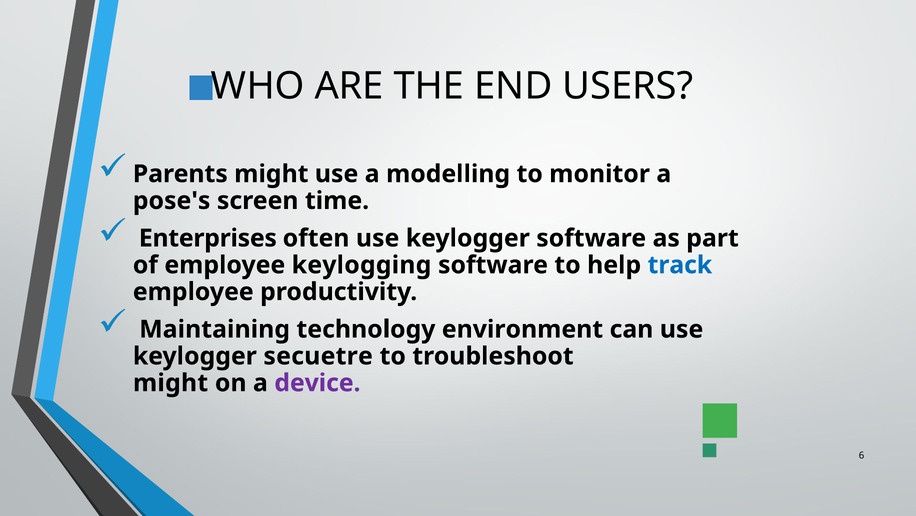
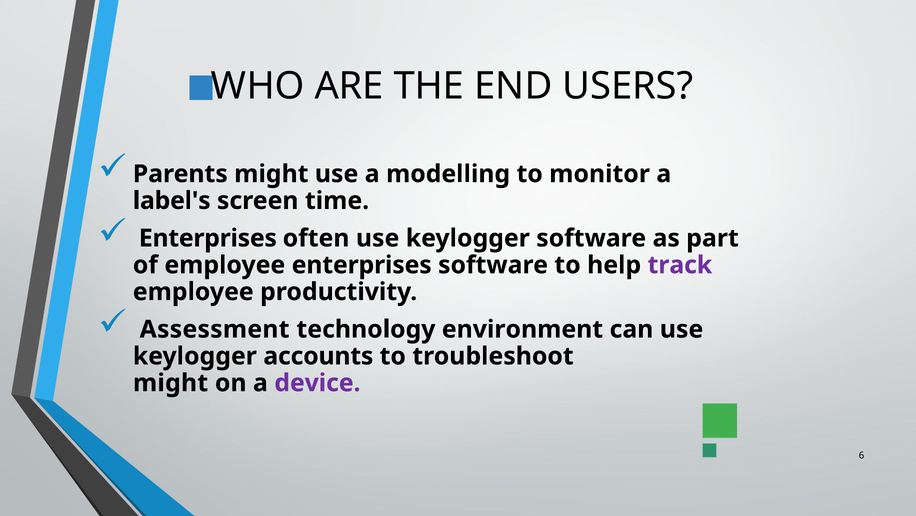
pose's: pose's -> label's (172, 200)
employee keylogging: keylogging -> enterprises (362, 265)
track colour: blue -> purple (680, 265)
Maintaining: Maintaining -> Assessment (215, 329)
secuetre: secuetre -> accounts (318, 356)
